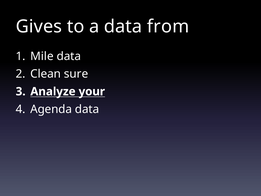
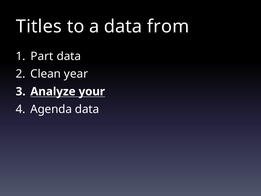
Gives: Gives -> Titles (39, 26)
Mile: Mile -> Part (42, 56)
sure: sure -> year (76, 74)
